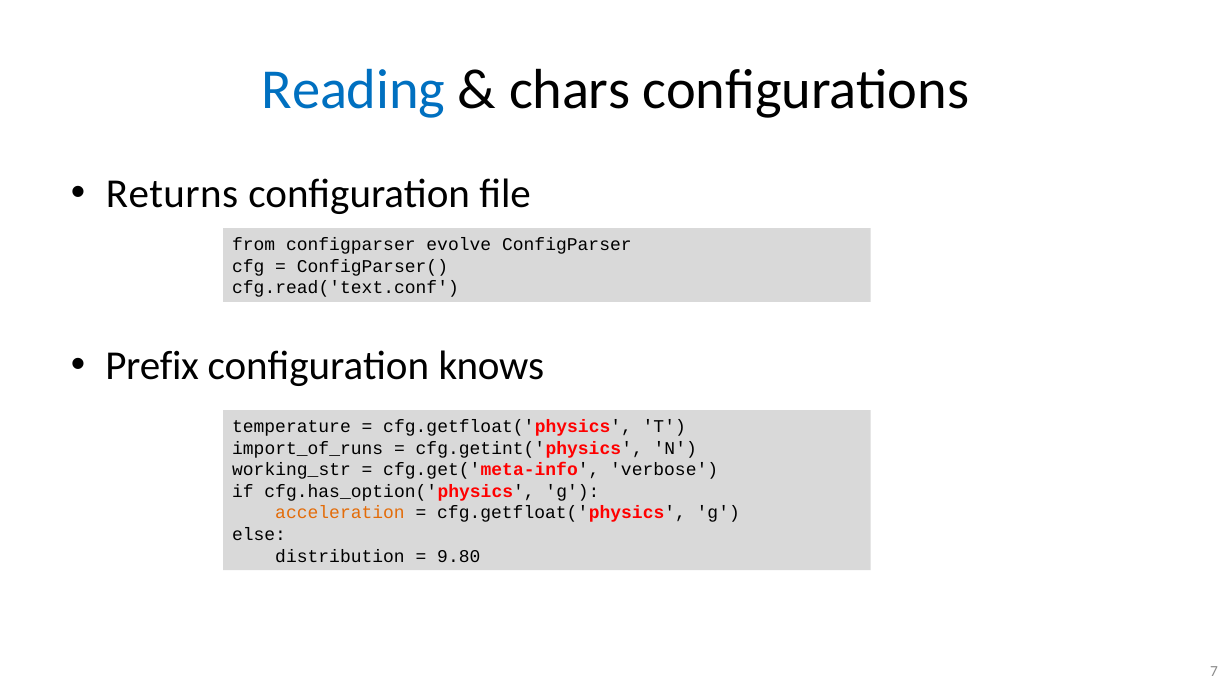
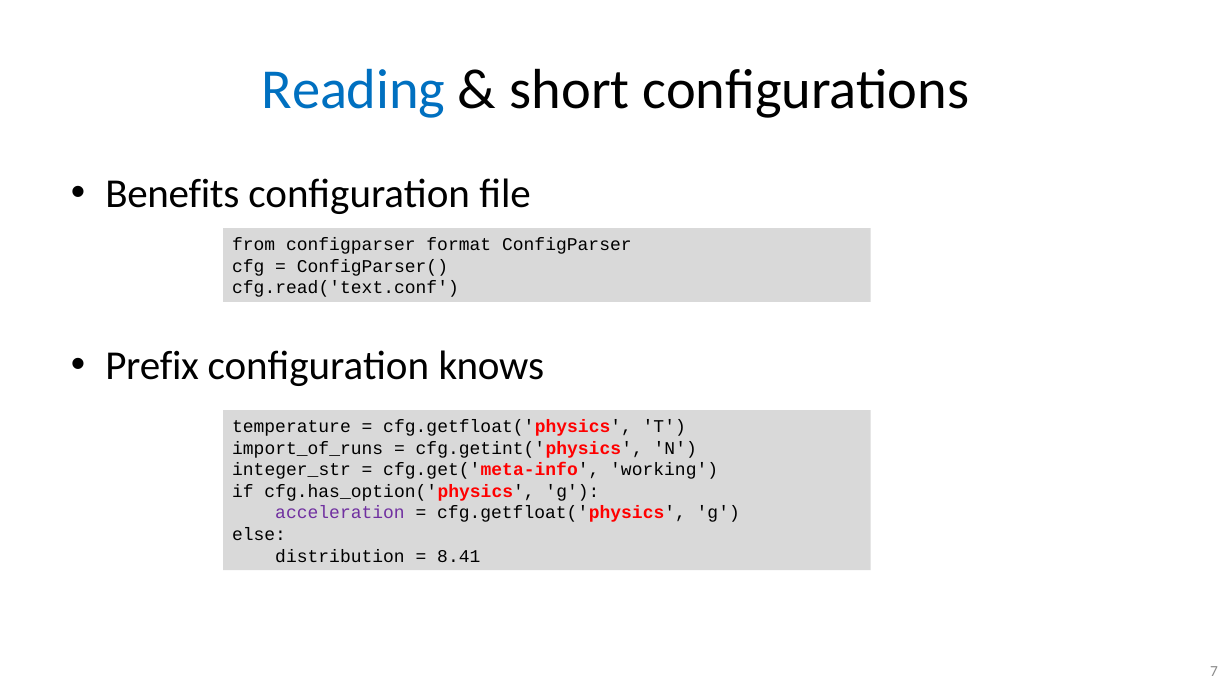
chars: chars -> short (569, 89)
Returns: Returns -> Benefits (172, 194)
evolve: evolve -> format (459, 245)
working_str: working_str -> integer_str (292, 470)
verbose: verbose -> working (664, 470)
acceleration colour: orange -> purple (340, 513)
9.80: 9.80 -> 8.41 (459, 556)
